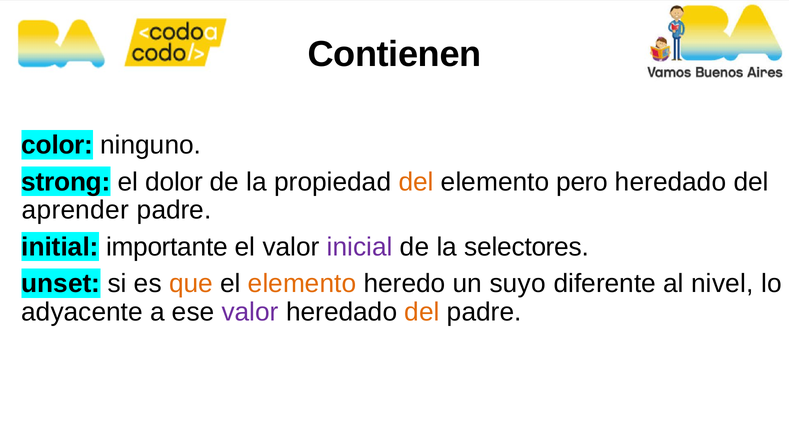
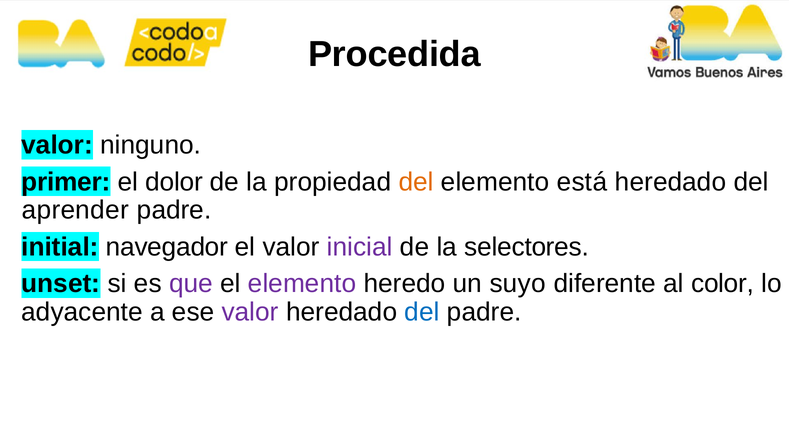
Contienen: Contienen -> Procedida (394, 54)
color: color -> valor (57, 145)
strong: strong -> primer (66, 182)
pero: pero -> está (582, 182)
importante: importante -> navegador (167, 247)
que colour: orange -> purple (191, 283)
elemento colour: orange -> purple (302, 283)
nivel: nivel -> color (723, 283)
del colour: orange -> blue (422, 312)
